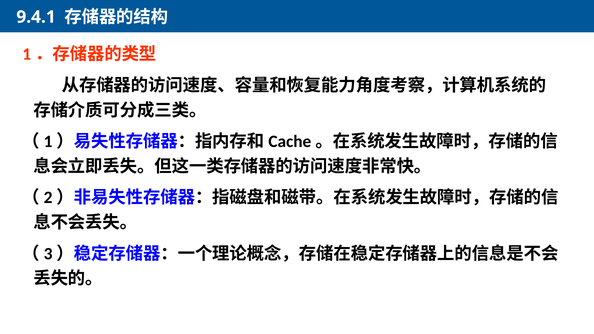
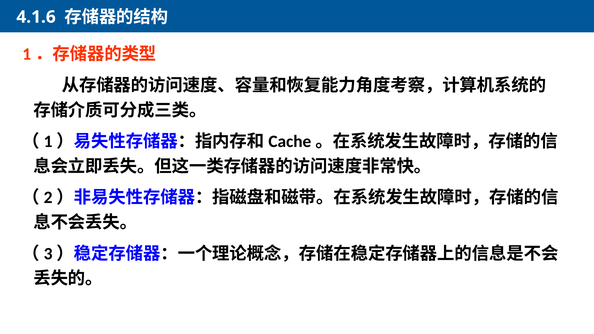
9.4.1: 9.4.1 -> 4.1.6 (36, 17)
